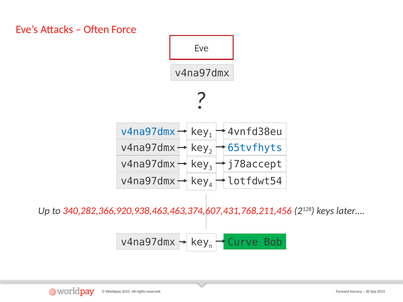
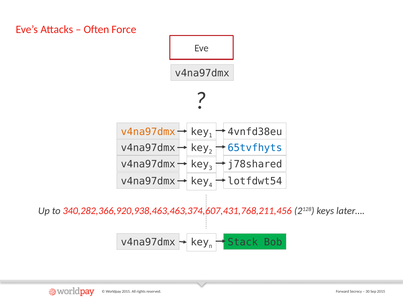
v4na97dmx colour: blue -> orange (148, 132)
j78accept: j78accept -> j78shared (255, 164)
Curve: Curve -> Stack (243, 242)
